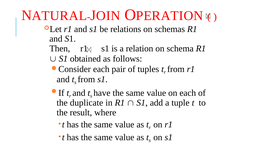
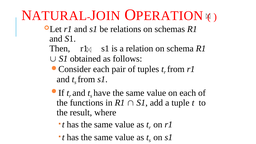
duplicate: duplicate -> functions (87, 103)
